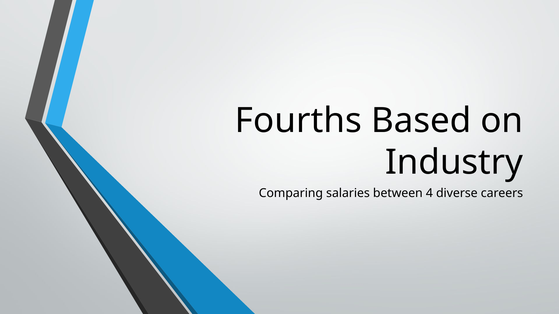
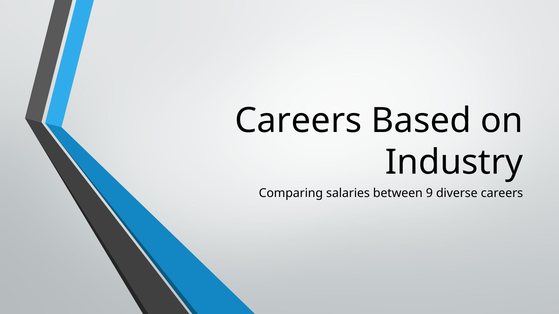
Fourths: Fourths -> Careers (298, 121)
4: 4 -> 9 (429, 194)
